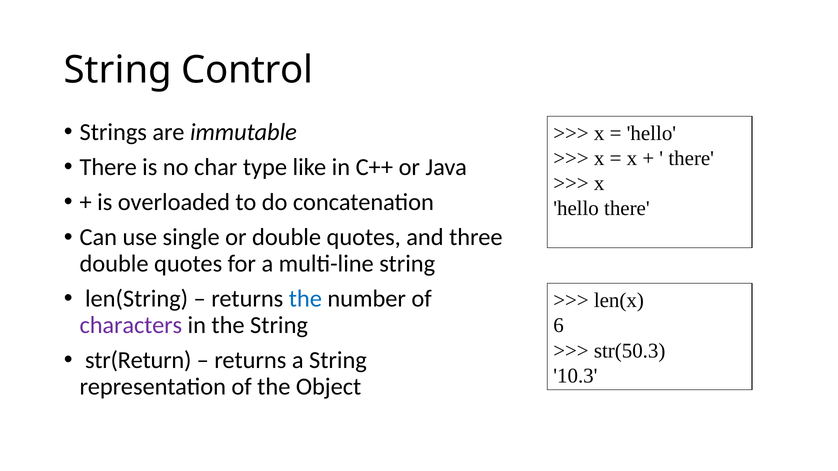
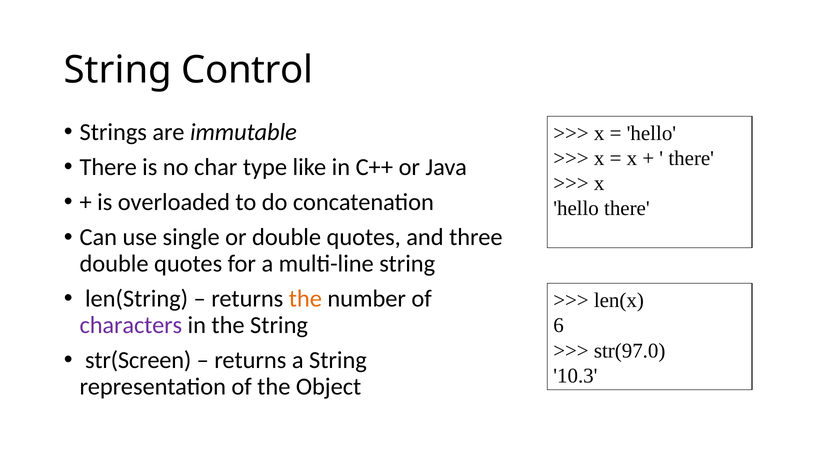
the colour: blue -> orange (305, 299)
str(50.3: str(50.3 -> str(97.0 (630, 351)
str(Return: str(Return -> str(Screen (138, 360)
